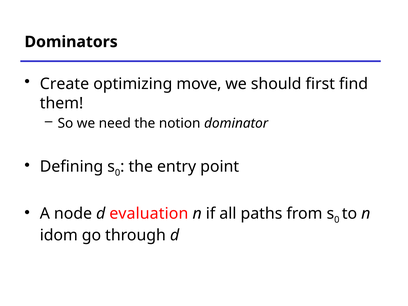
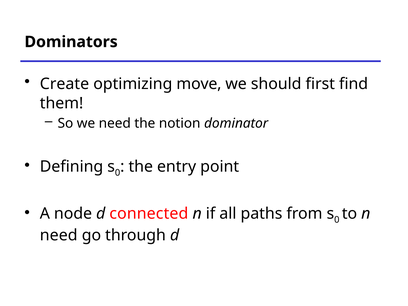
evaluation: evaluation -> connected (149, 214)
idom: idom -> need (59, 235)
